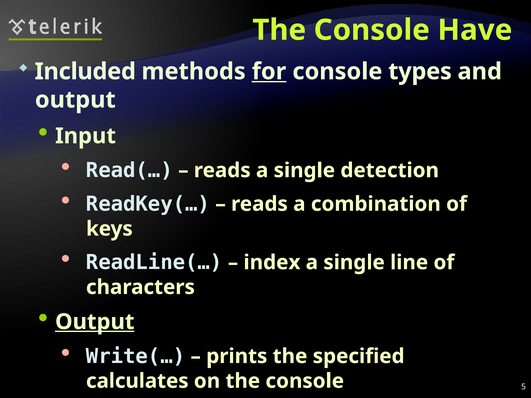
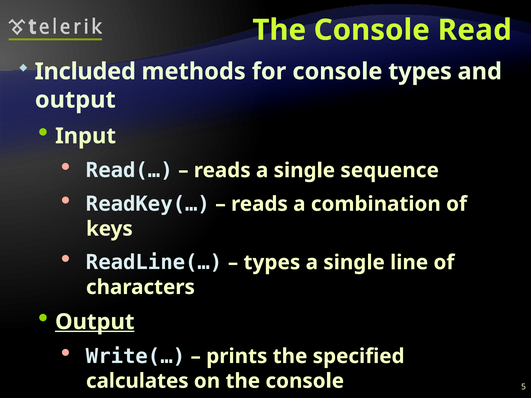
Have: Have -> Read (475, 30)
for underline: present -> none (269, 72)
detection: detection -> sequence (390, 170)
index: index -> types (272, 263)
